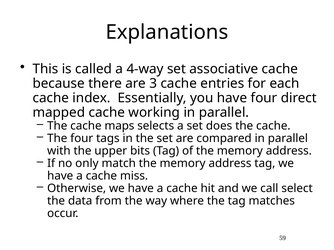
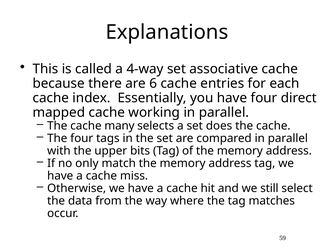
3: 3 -> 6 (153, 84)
maps: maps -> many (119, 126)
call: call -> still (269, 189)
